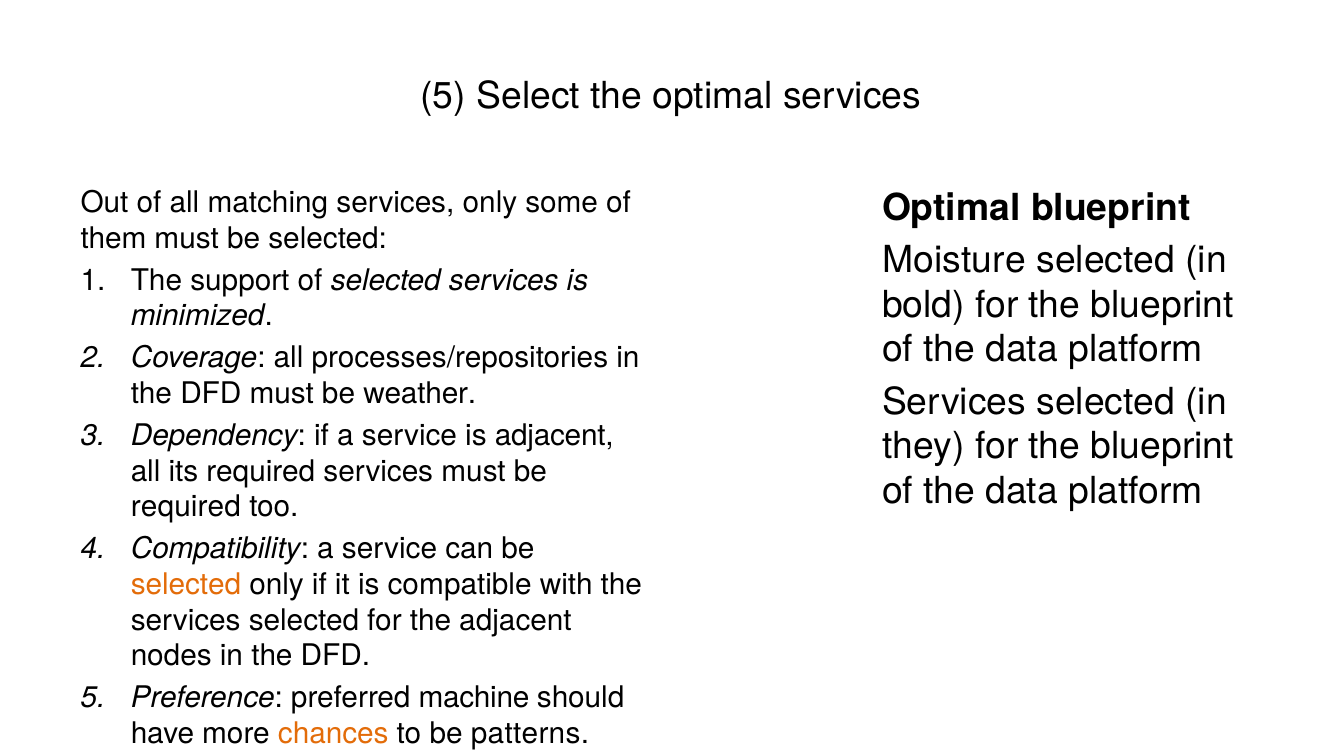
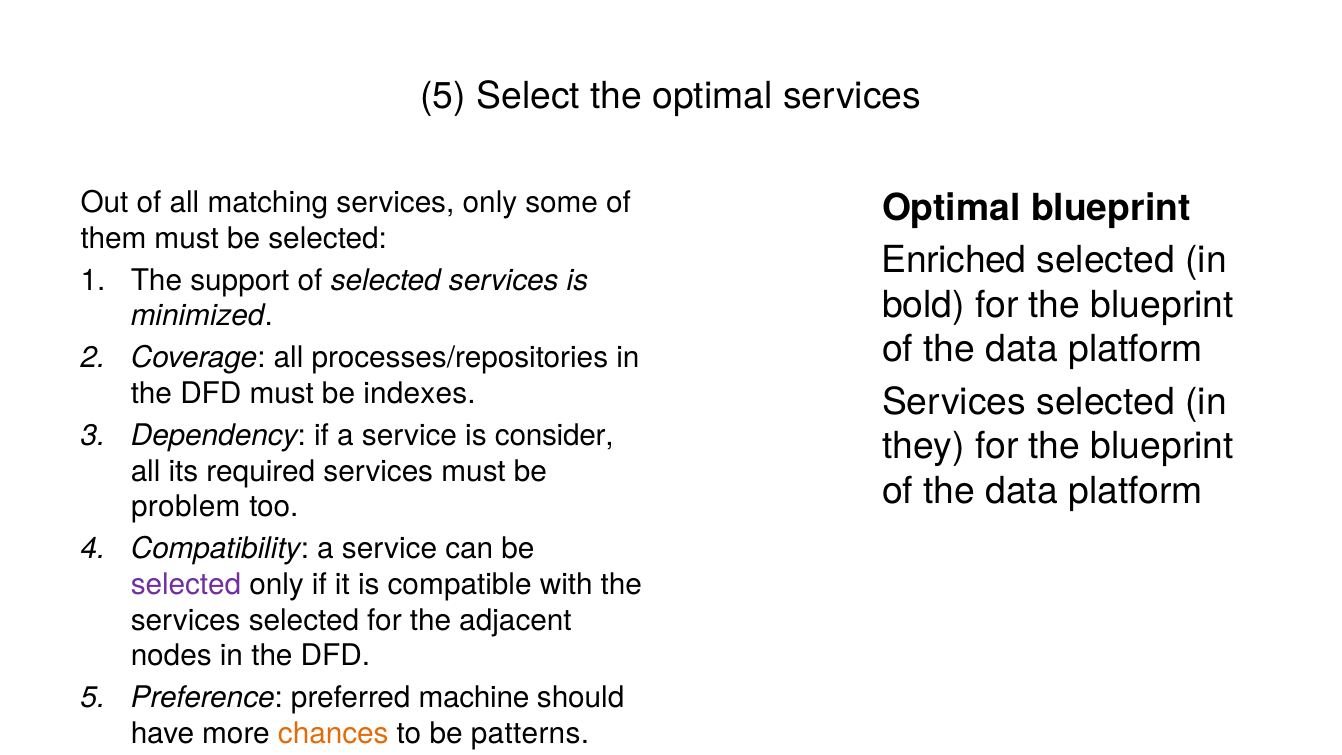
Moisture: Moisture -> Enriched (954, 260)
weather: weather -> indexes (420, 394)
is adjacent: adjacent -> consider (554, 435)
required: required -> problem (186, 507)
selected colour: orange -> purple (186, 584)
